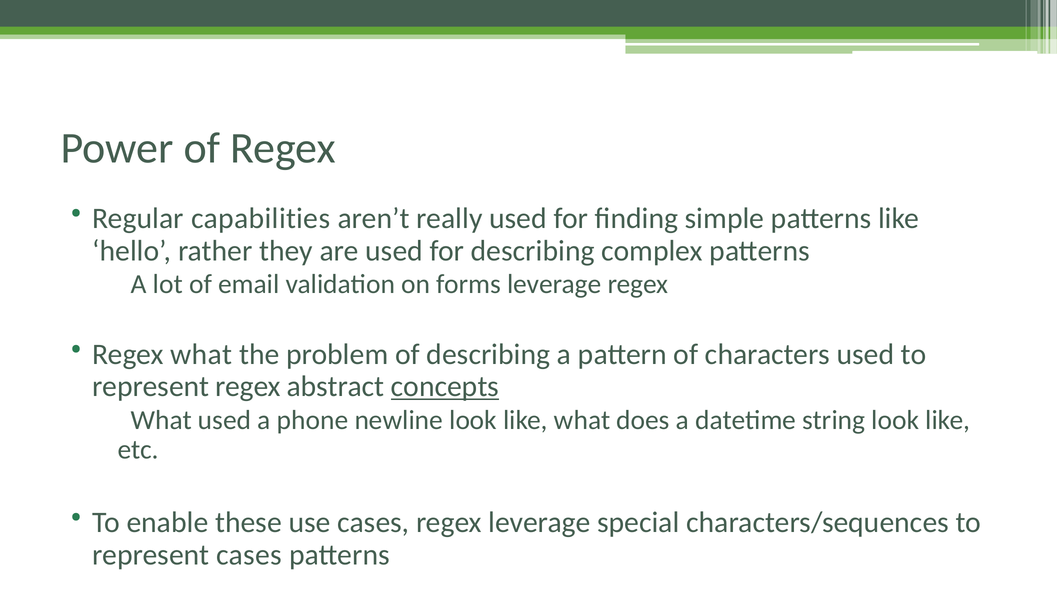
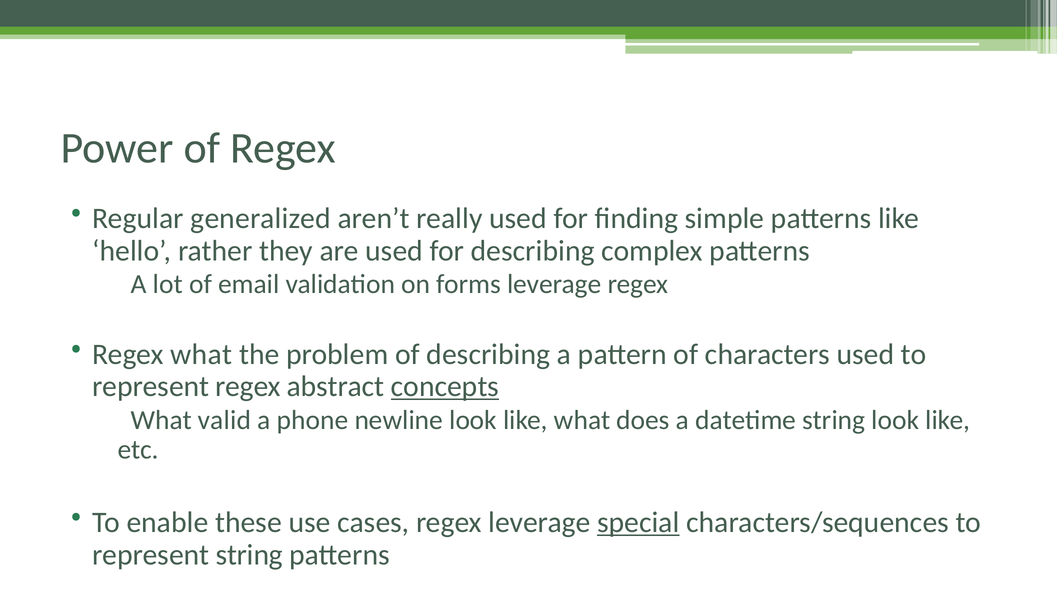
capabilities: capabilities -> generalized (261, 219)
What used: used -> valid (225, 421)
special underline: none -> present (638, 523)
represent cases: cases -> string (249, 555)
